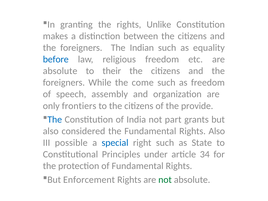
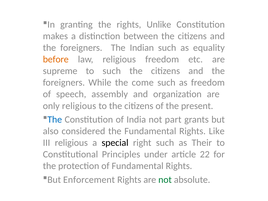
before colour: blue -> orange (56, 59)
absolute: absolute -> supreme (60, 71)
to their: their -> such (112, 71)
only frontiers: frontiers -> religious (79, 106)
provide: provide -> present (197, 106)
Rights Also: Also -> Like (217, 131)
III possible: possible -> religious (71, 143)
special colour: blue -> black (115, 143)
State: State -> Their (202, 143)
34: 34 -> 22 (205, 154)
